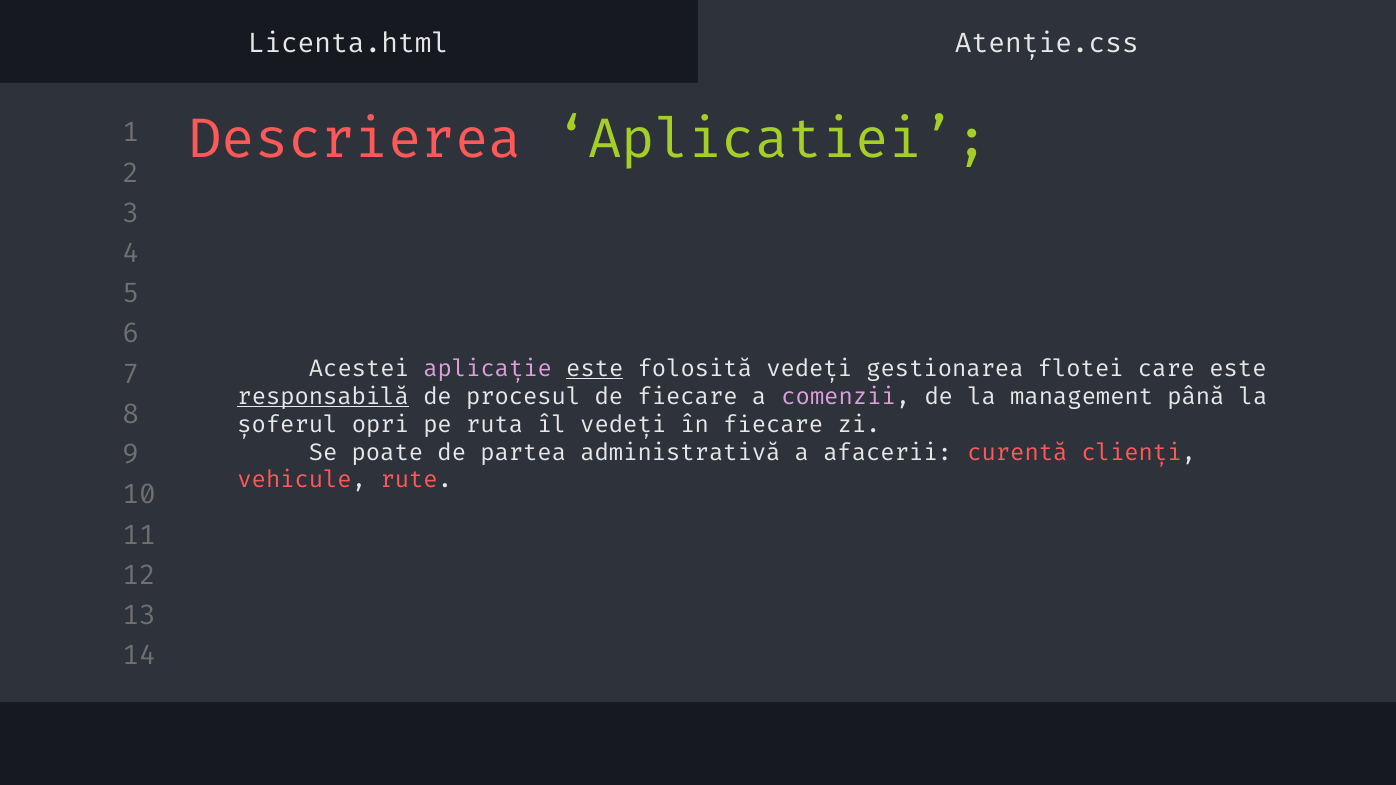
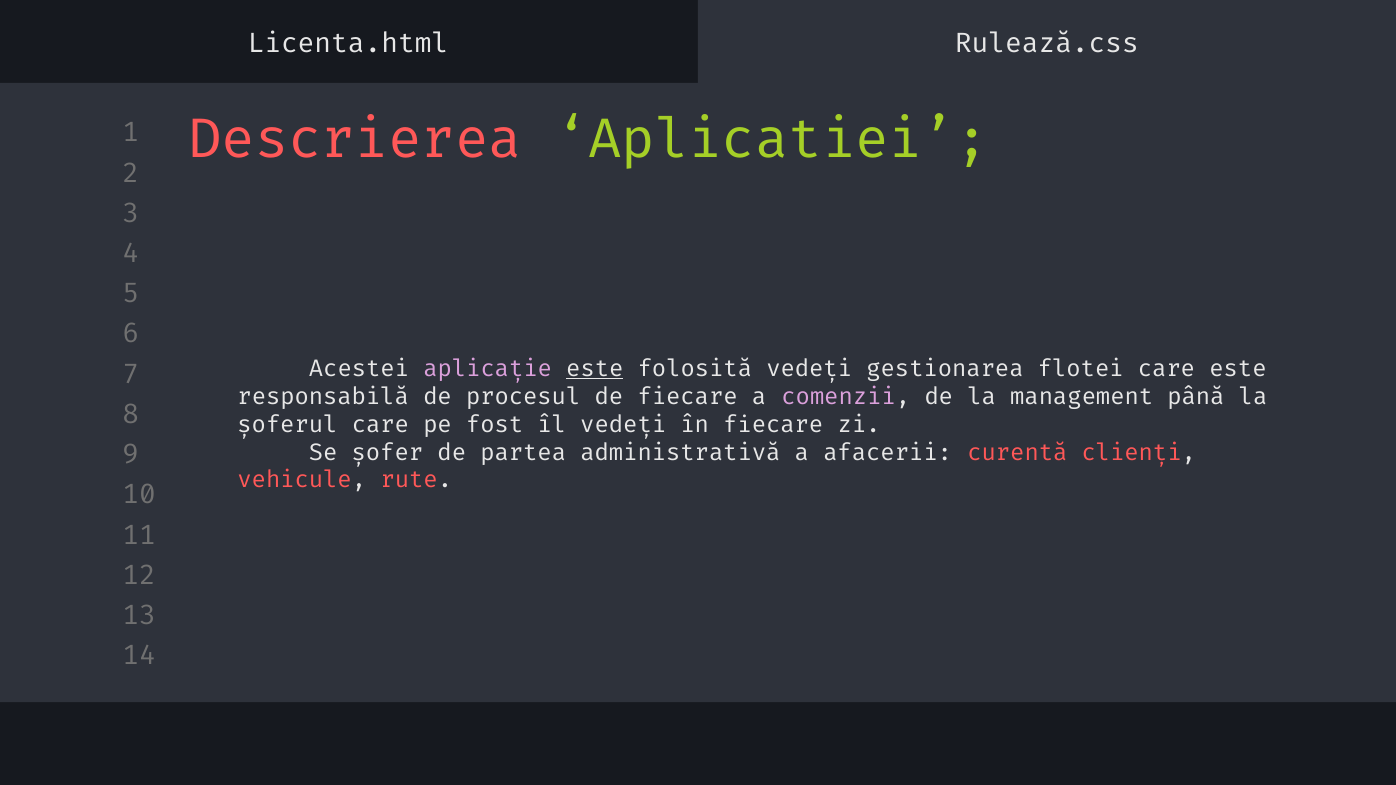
Atenție.css: Atenție.css -> Rulează.css (1047, 43)
responsabilă underline: present -> none (323, 397)
șoferul opri: opri -> care (380, 425)
ruta: ruta -> fost (495, 425)
poate: poate -> șofer (387, 453)
